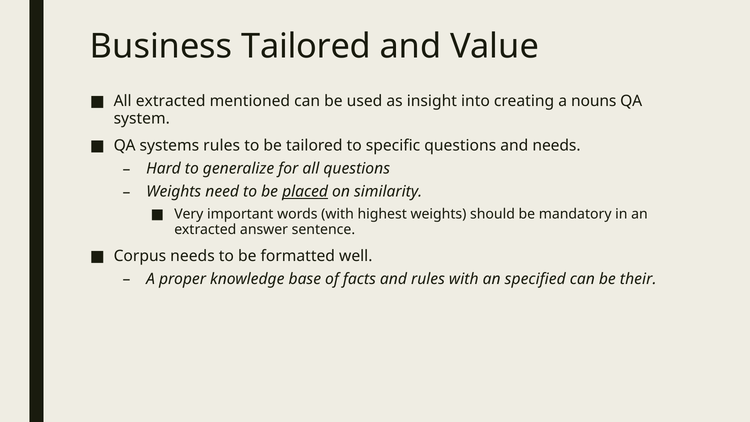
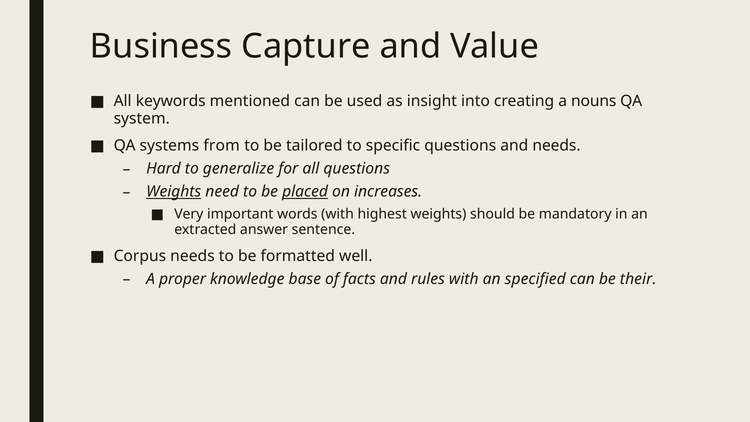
Business Tailored: Tailored -> Capture (306, 47)
All extracted: extracted -> keywords (171, 101)
systems rules: rules -> from (222, 145)
Weights underline: none -> present (174, 192)
similarity: similarity -> increases (388, 192)
